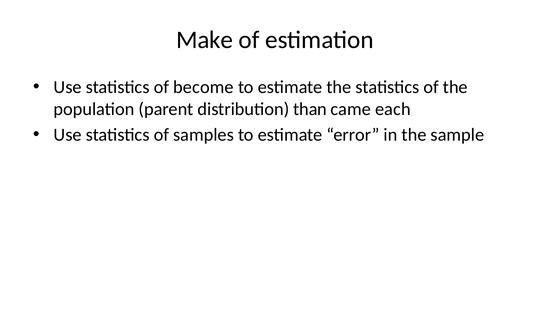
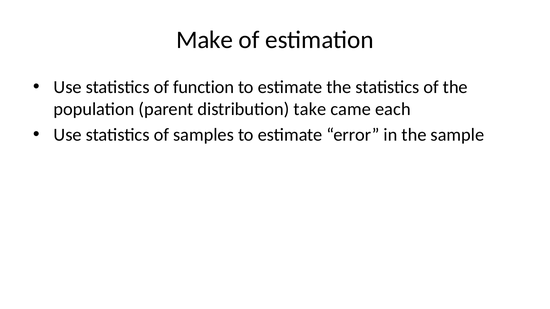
become: become -> function (204, 87)
than: than -> take (310, 109)
